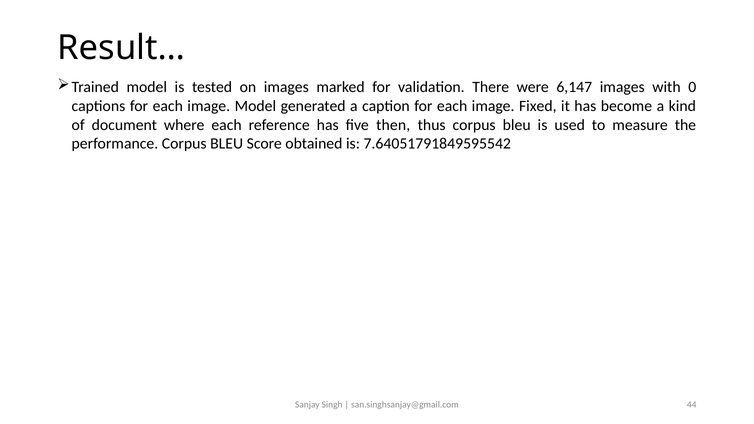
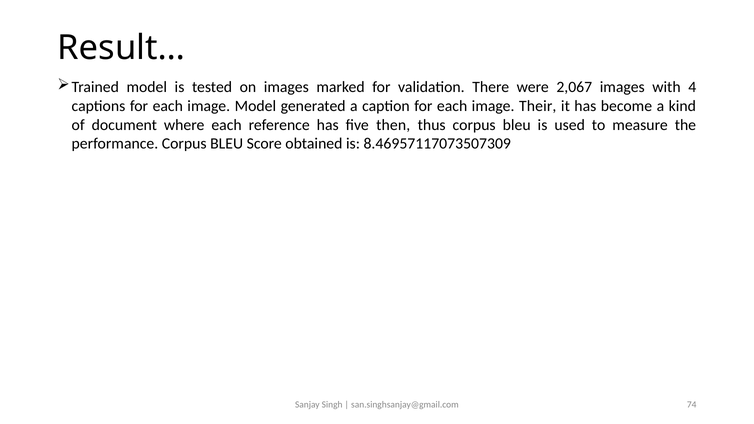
6,147: 6,147 -> 2,067 (574, 87)
0: 0 -> 4 (692, 87)
Fixed: Fixed -> Their (538, 106)
7.64051791849595542: 7.64051791849595542 -> 8.46957117073507309 (437, 144)
44: 44 -> 74 (692, 405)
